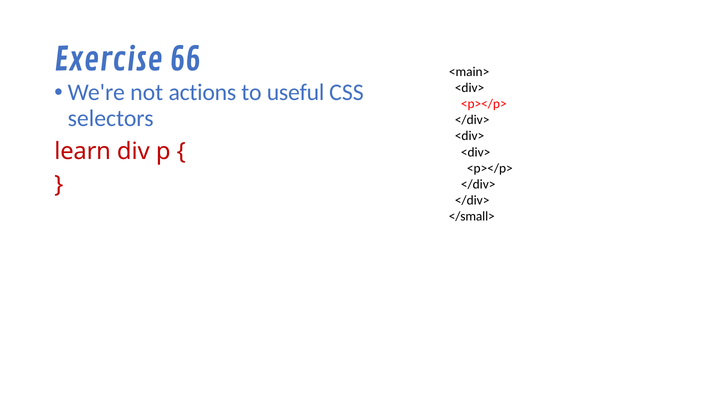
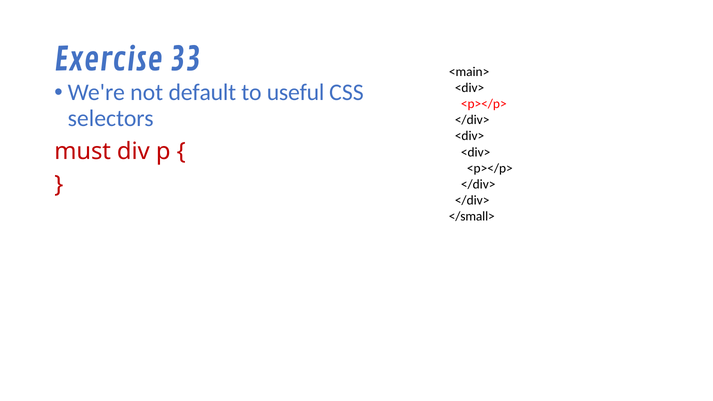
66: 66 -> 33 (185, 60)
actions: actions -> default (202, 93)
learn: learn -> must (83, 151)
